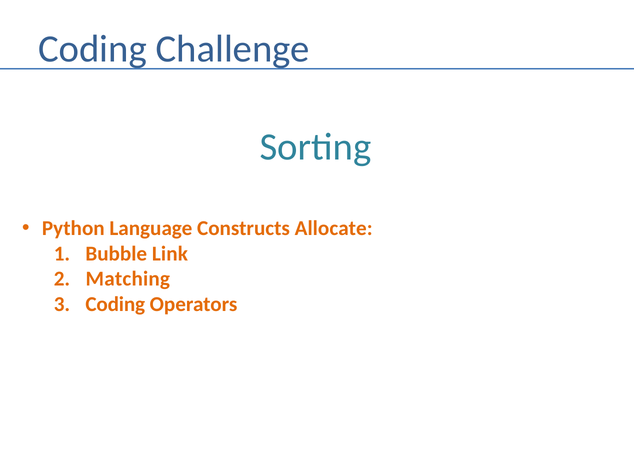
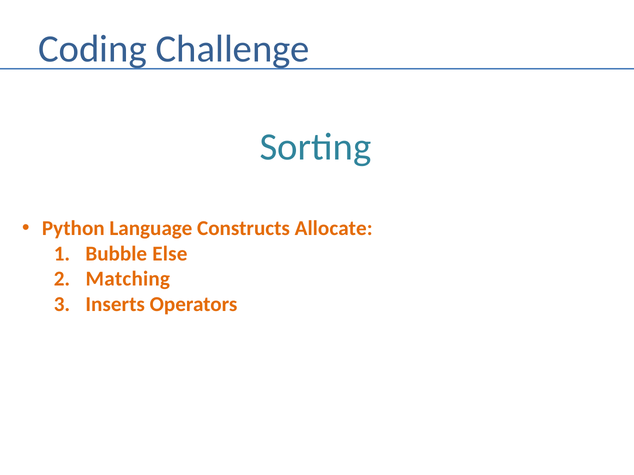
Link: Link -> Else (170, 254)
Coding: Coding -> Inserts (115, 305)
